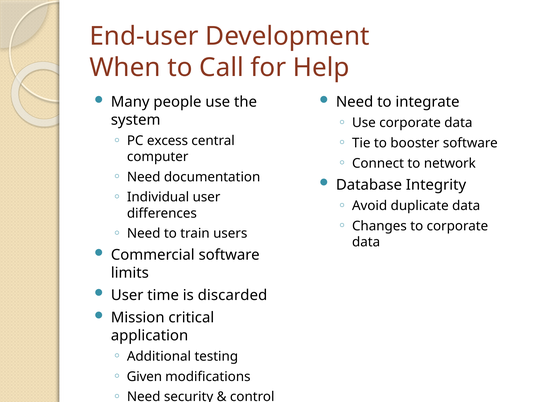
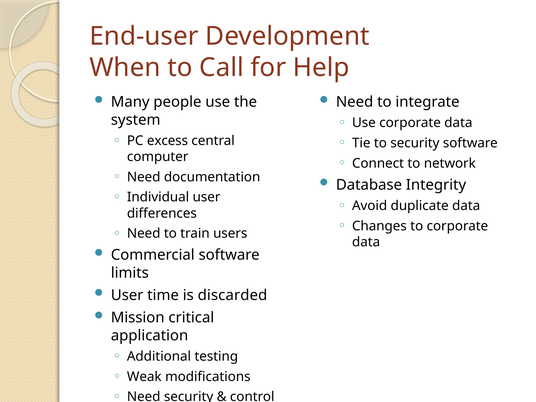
to booster: booster -> security (415, 143)
Given: Given -> Weak (144, 377)
